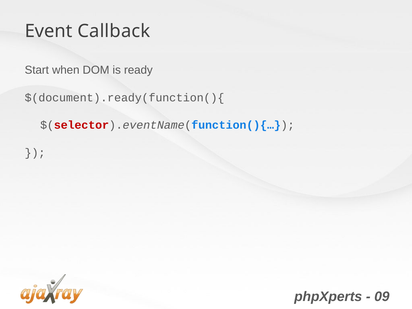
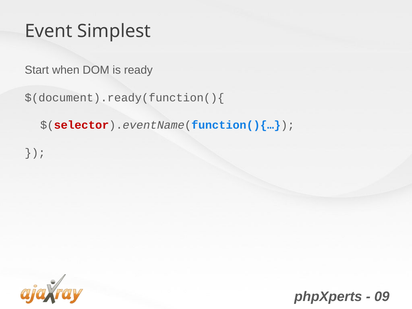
Callback: Callback -> Simplest (114, 31)
